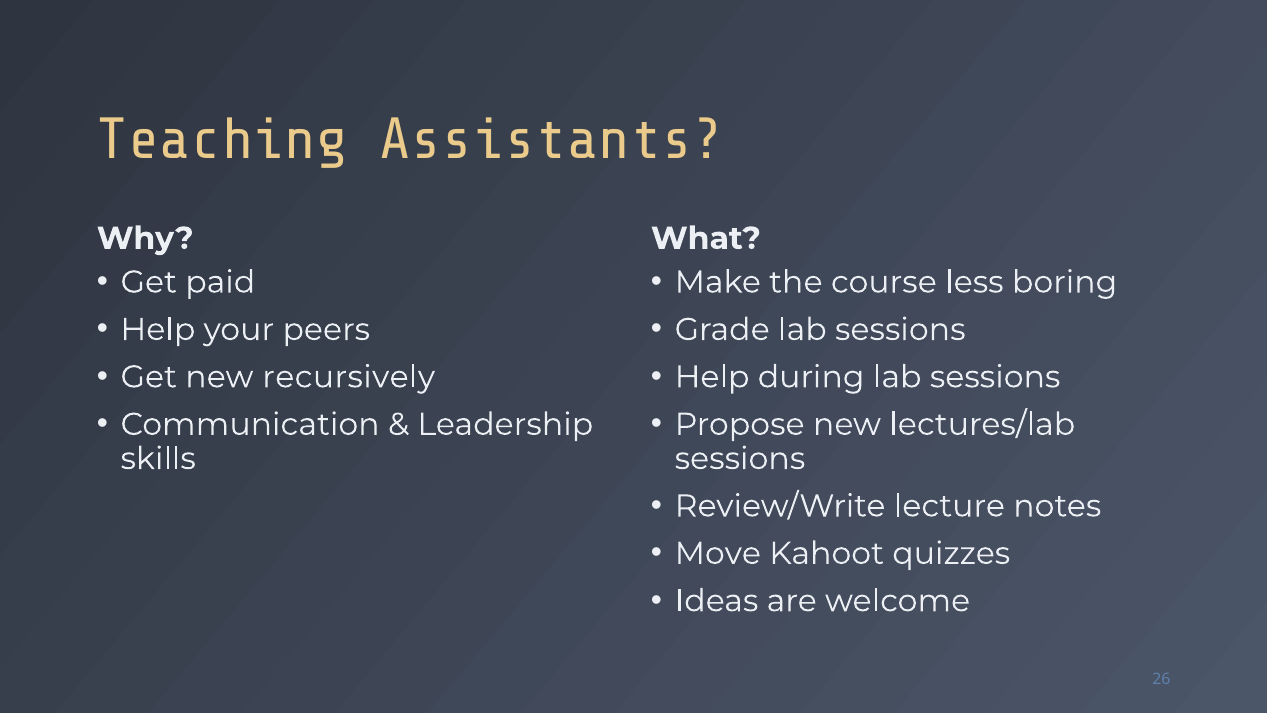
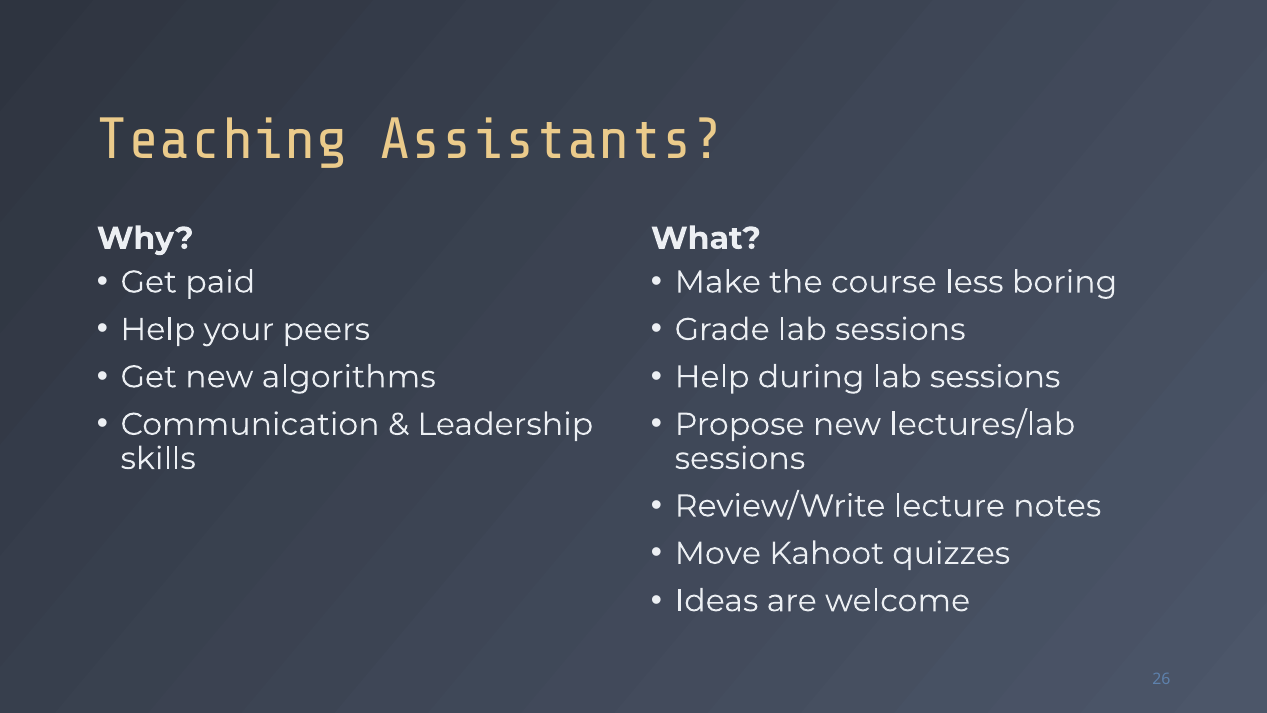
recursively: recursively -> algorithms (349, 377)
